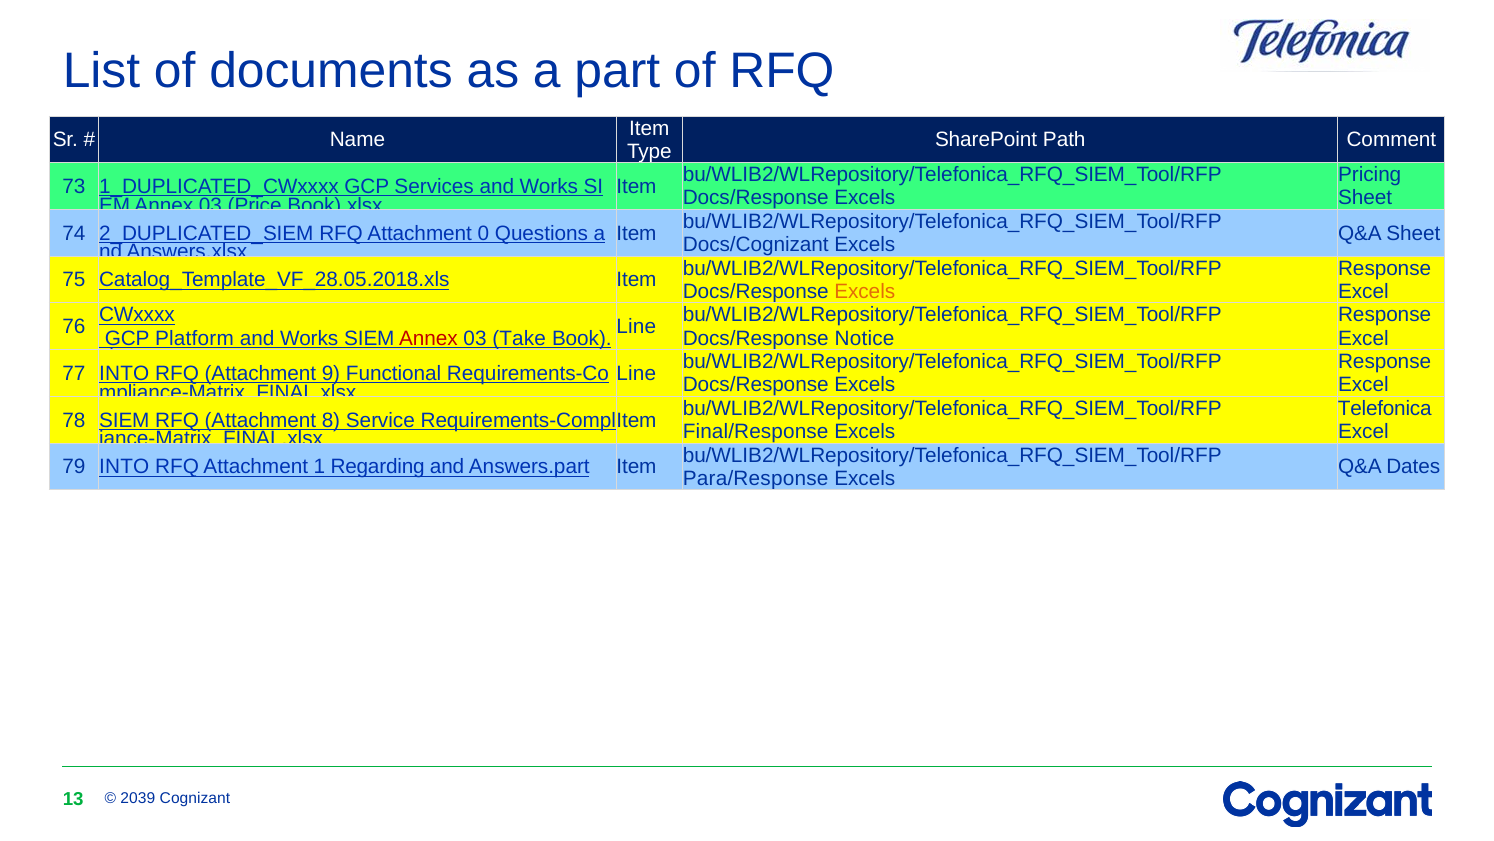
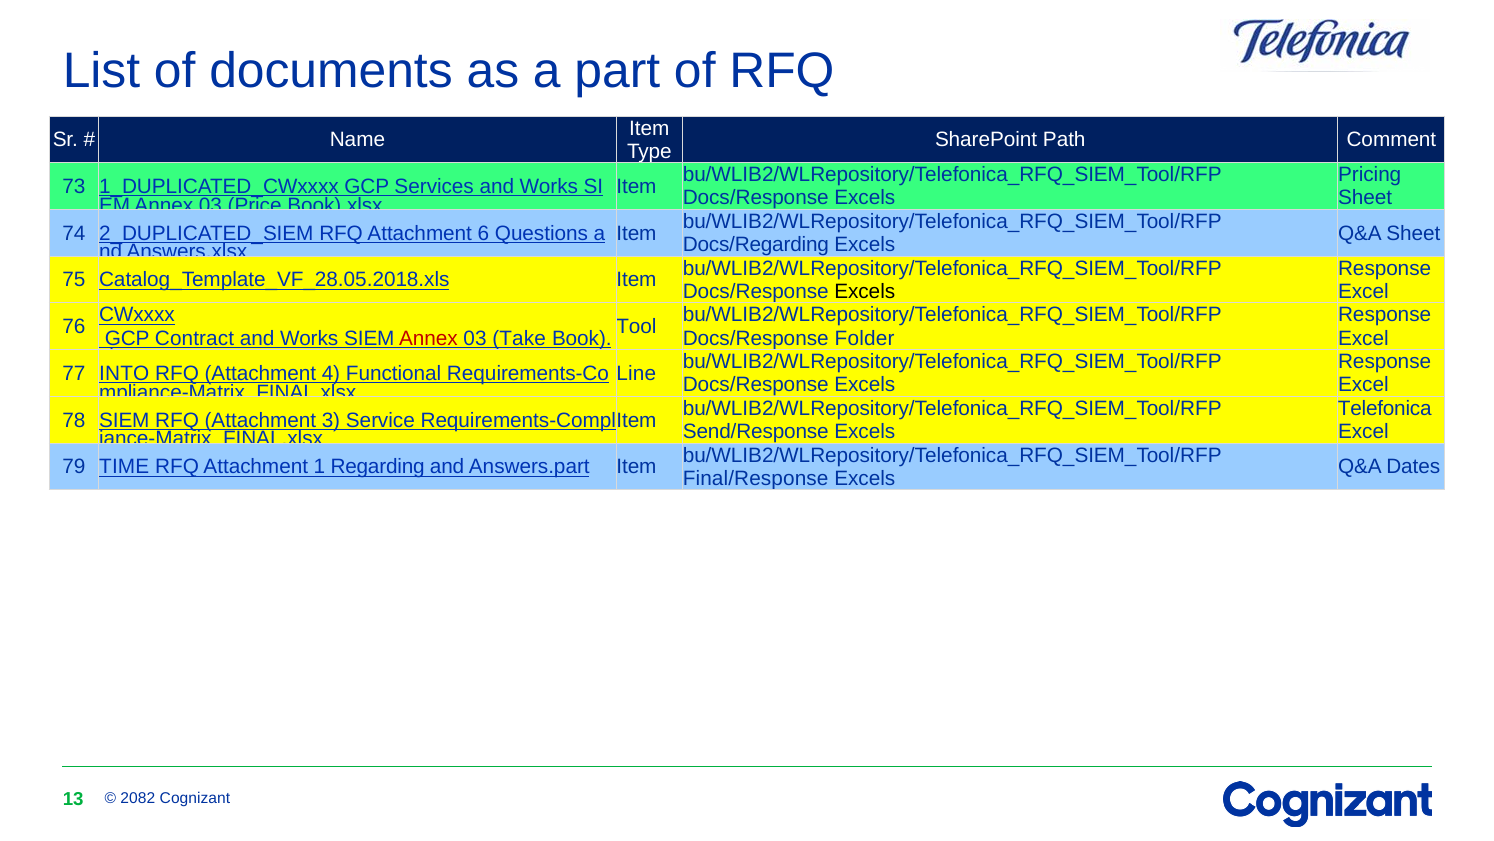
0: 0 -> 6 (483, 233)
Docs/Cognizant: Docs/Cognizant -> Docs/Regarding (756, 245)
Excels colour: orange -> black (865, 291)
Line: Line -> Tool (636, 326)
Platform: Platform -> Contract (195, 338)
Notice: Notice -> Folder (865, 338)
9: 9 -> 4 (331, 373)
8: 8 -> 3 (331, 420)
Final/Response: Final/Response -> Send/Response (756, 431)
79 INTO: INTO -> TIME (124, 467)
Para/Response: Para/Response -> Final/Response (756, 478)
2039: 2039 -> 2082 (138, 798)
